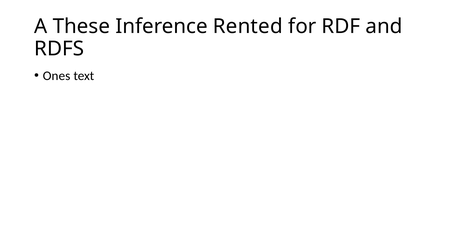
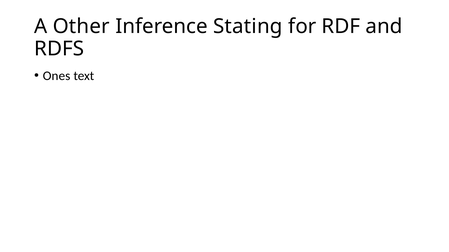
These: These -> Other (81, 27)
Rented: Rented -> Stating (248, 27)
